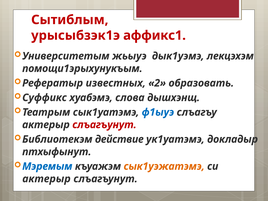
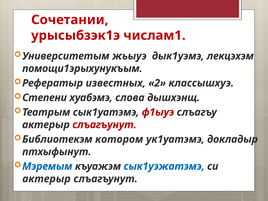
Сытиблым: Сытиблым -> Сочетании (70, 20)
аффикс1: аффикс1 -> числам1 (154, 35)
образовать: образовать -> классышхуэ (201, 83)
Суффикс: Суффикс -> Степени (45, 98)
ф1ыуэ colour: blue -> red (158, 112)
действие: действие -> котором (119, 139)
сык1уэжатэмэ colour: orange -> blue (164, 166)
